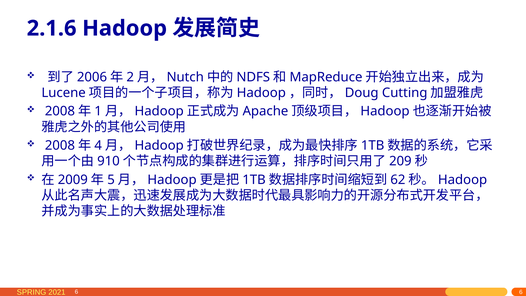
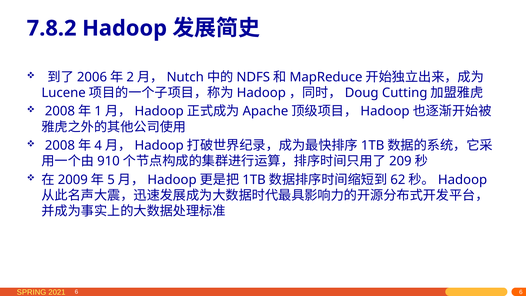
2.1.6: 2.1.6 -> 7.8.2 (52, 28)
